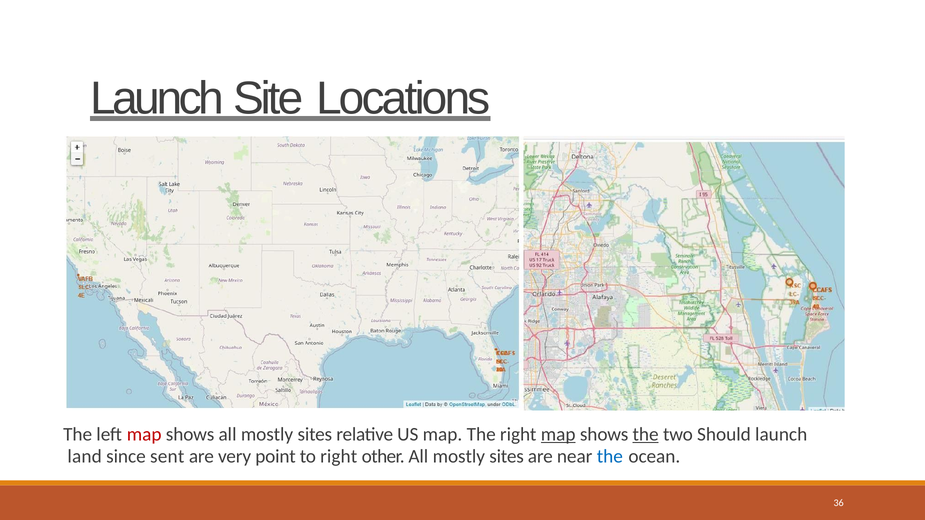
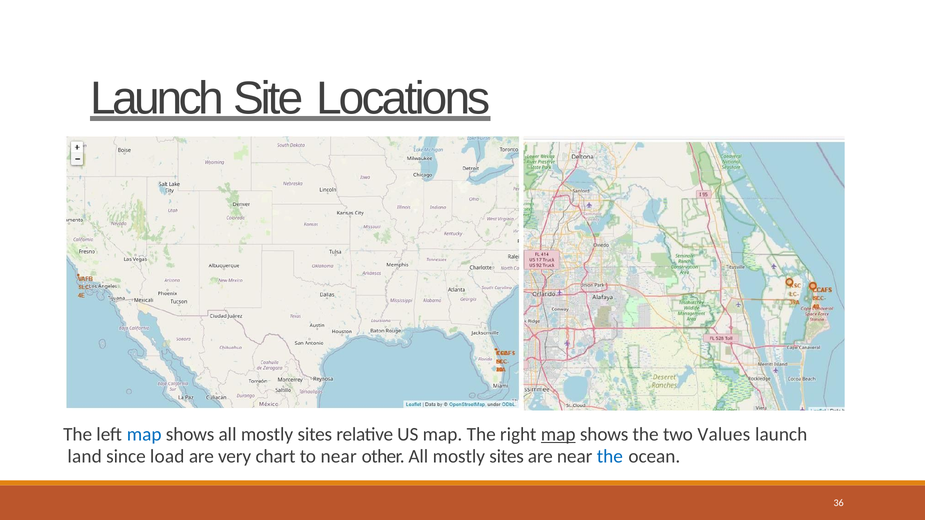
map colour: red -> blue (144, 434)
the underline: present -> none (646, 434)
Should: Should -> Values (724, 434)
sent: sent -> load (167, 457)
point: point -> chart (276, 457)
to right: right -> near (339, 457)
